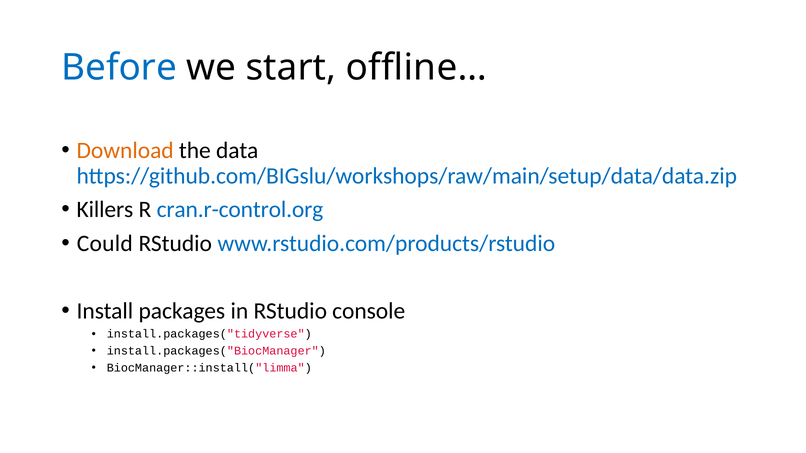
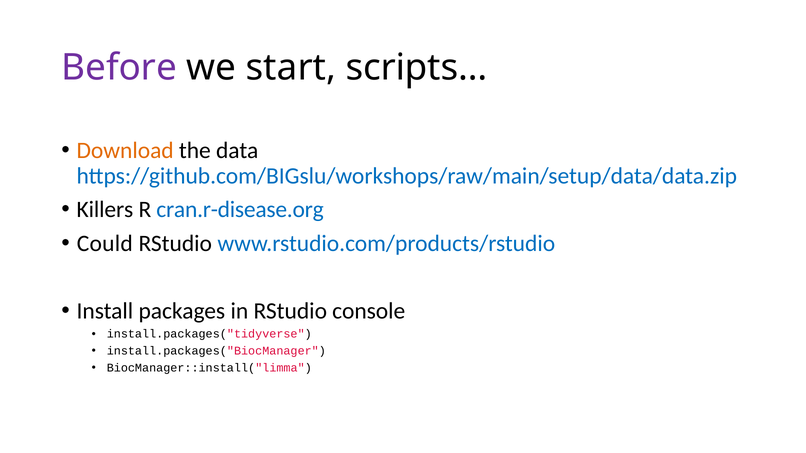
Before colour: blue -> purple (119, 68)
offline…: offline… -> scripts… (416, 68)
cran.r-control.org: cran.r-control.org -> cran.r-disease.org (240, 210)
